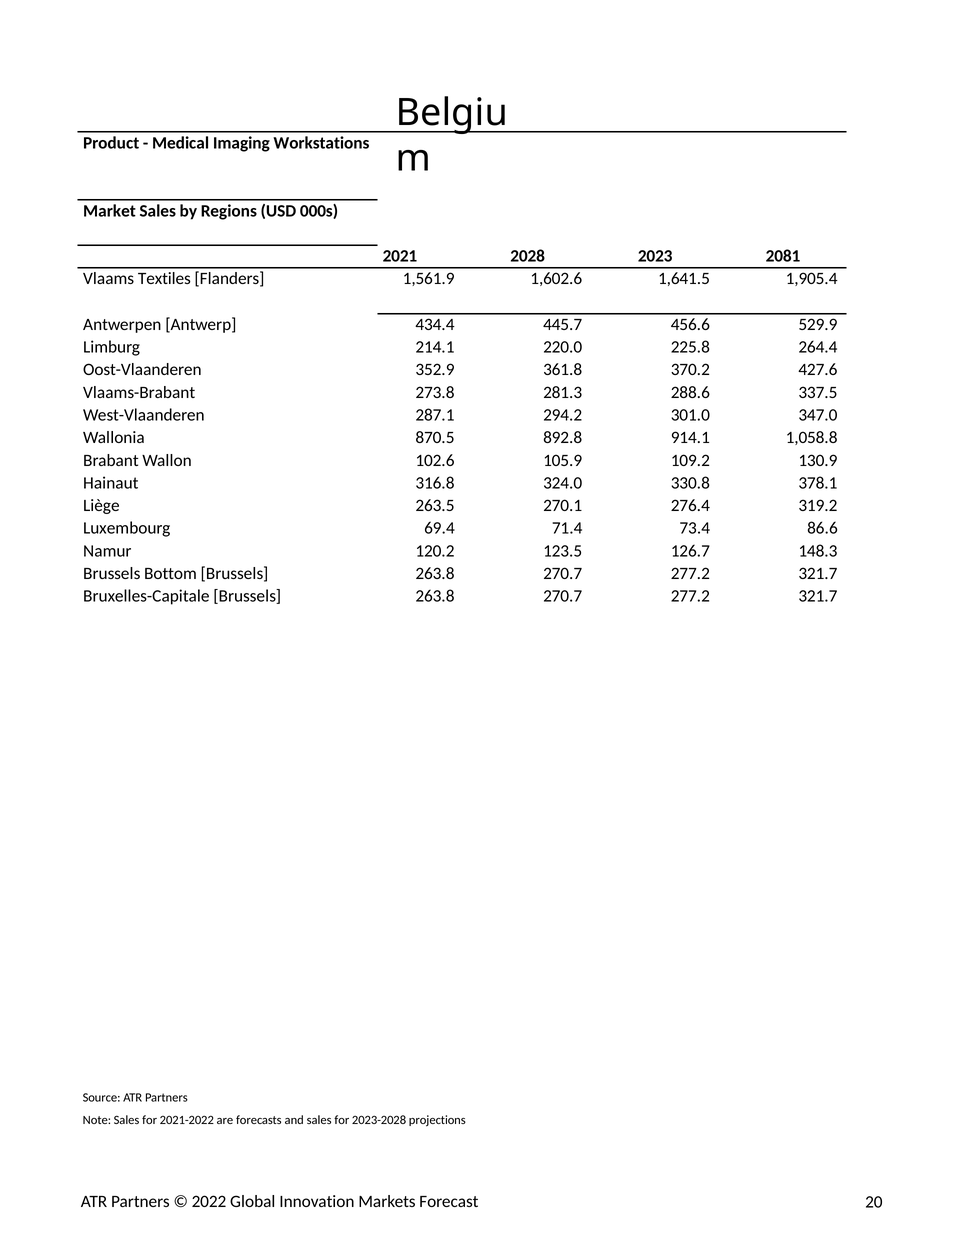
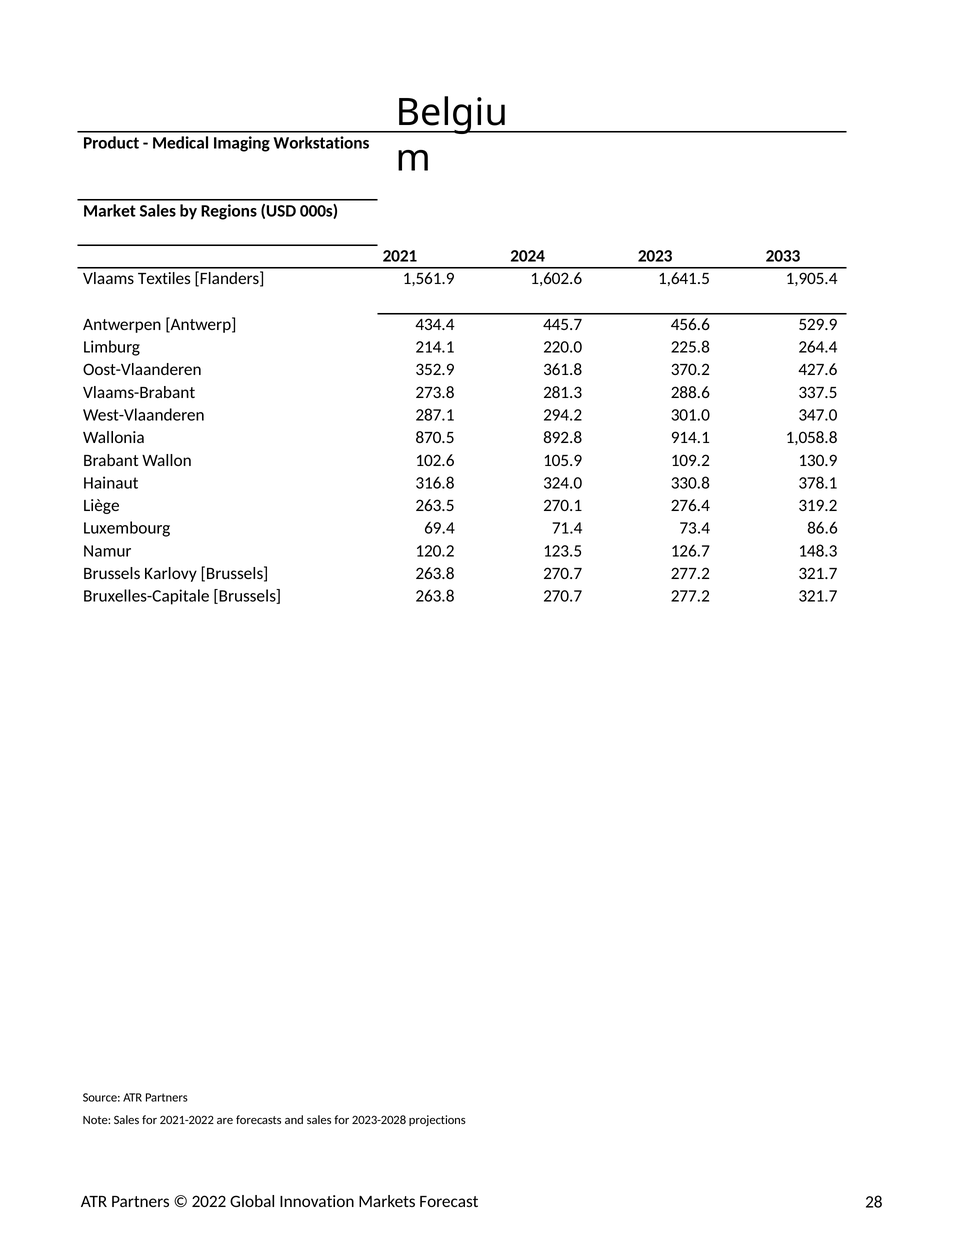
2028: 2028 -> 2024 (528, 256)
2081: 2081 -> 2033 (783, 256)
Bottom: Bottom -> Karlovy (170, 574)
20: 20 -> 28 (874, 1202)
